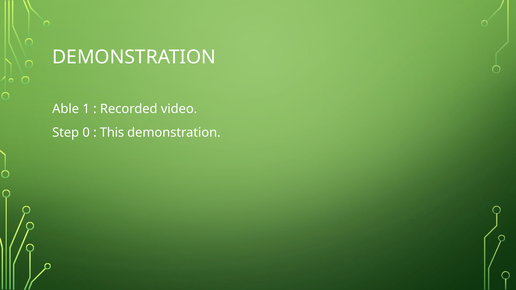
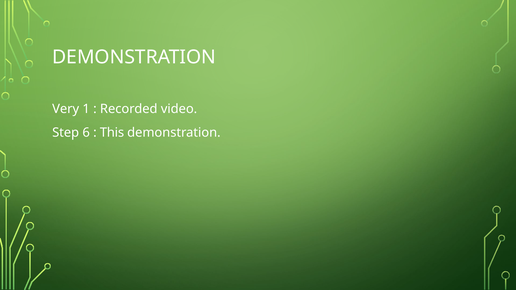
Able: Able -> Very (66, 109)
0: 0 -> 6 (86, 133)
